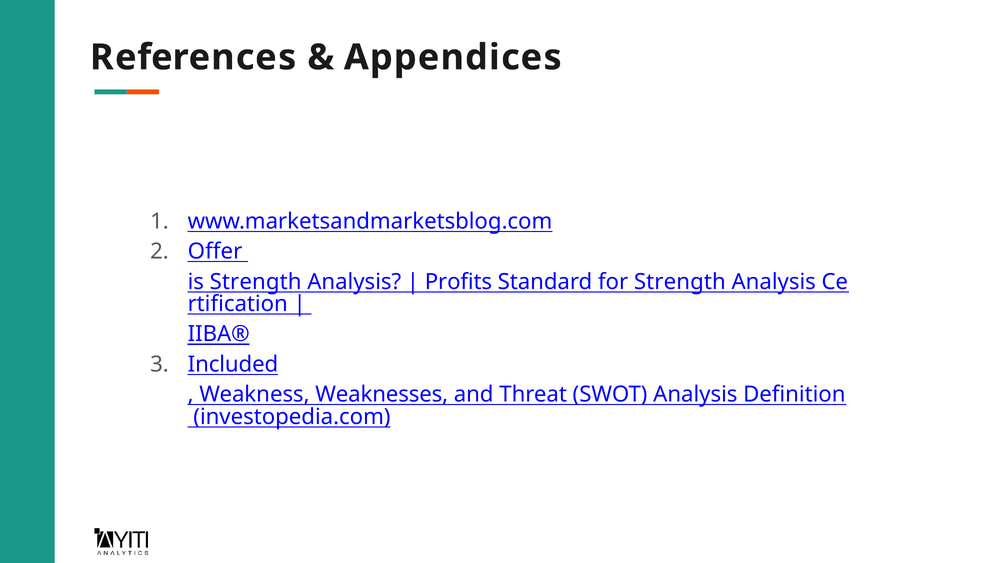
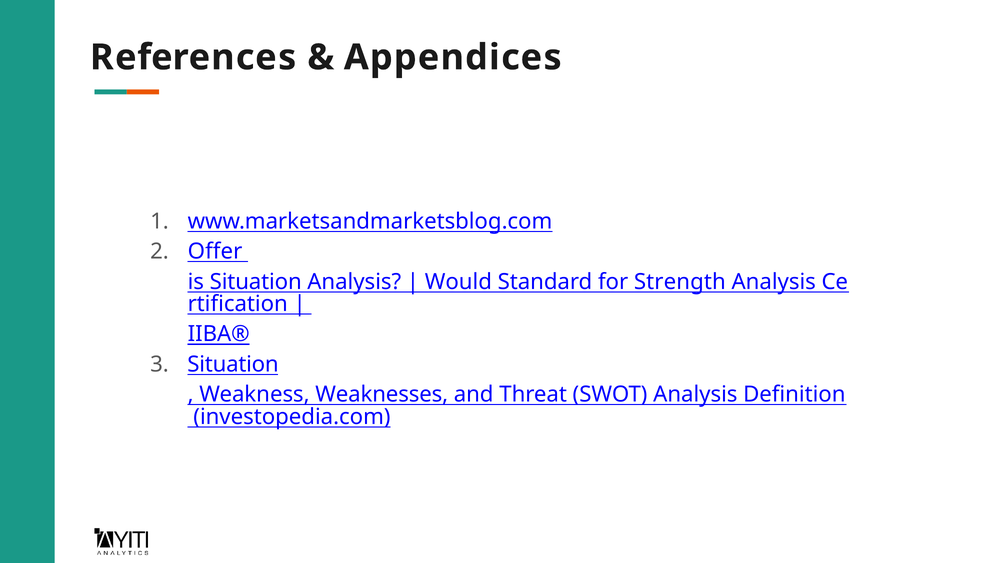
is Strength: Strength -> Situation (256, 282)
Profits: Profits -> Would (458, 282)
Included: Included -> Situation (233, 364)
